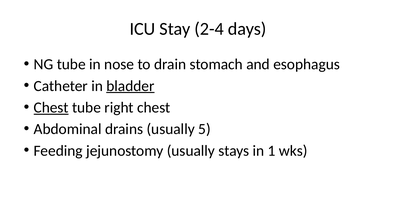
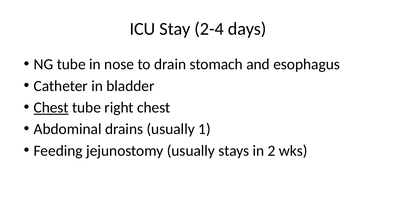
bladder underline: present -> none (130, 86)
5: 5 -> 1 (204, 129)
1: 1 -> 2 (272, 151)
